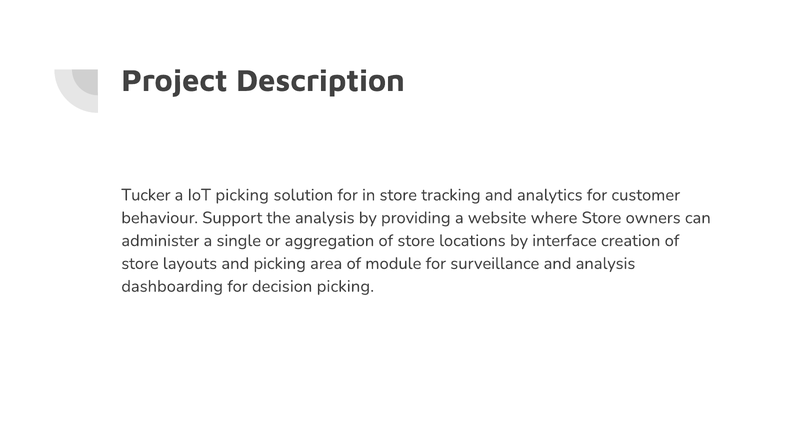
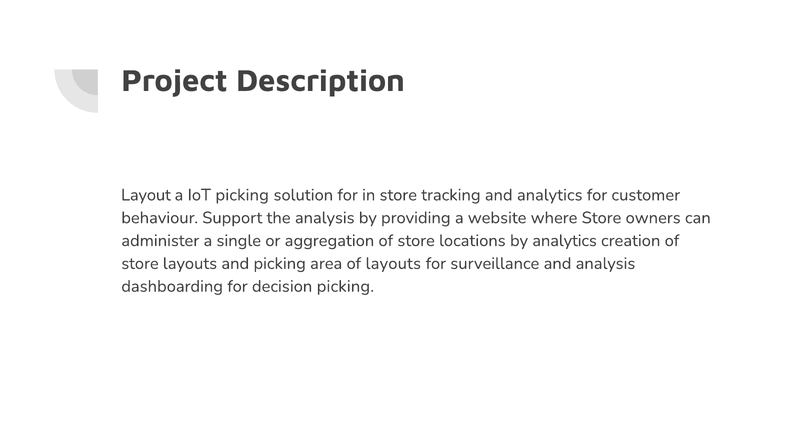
Tucker: Tucker -> Layout (146, 195)
by interface: interface -> analytics (565, 241)
of module: module -> layouts (393, 264)
